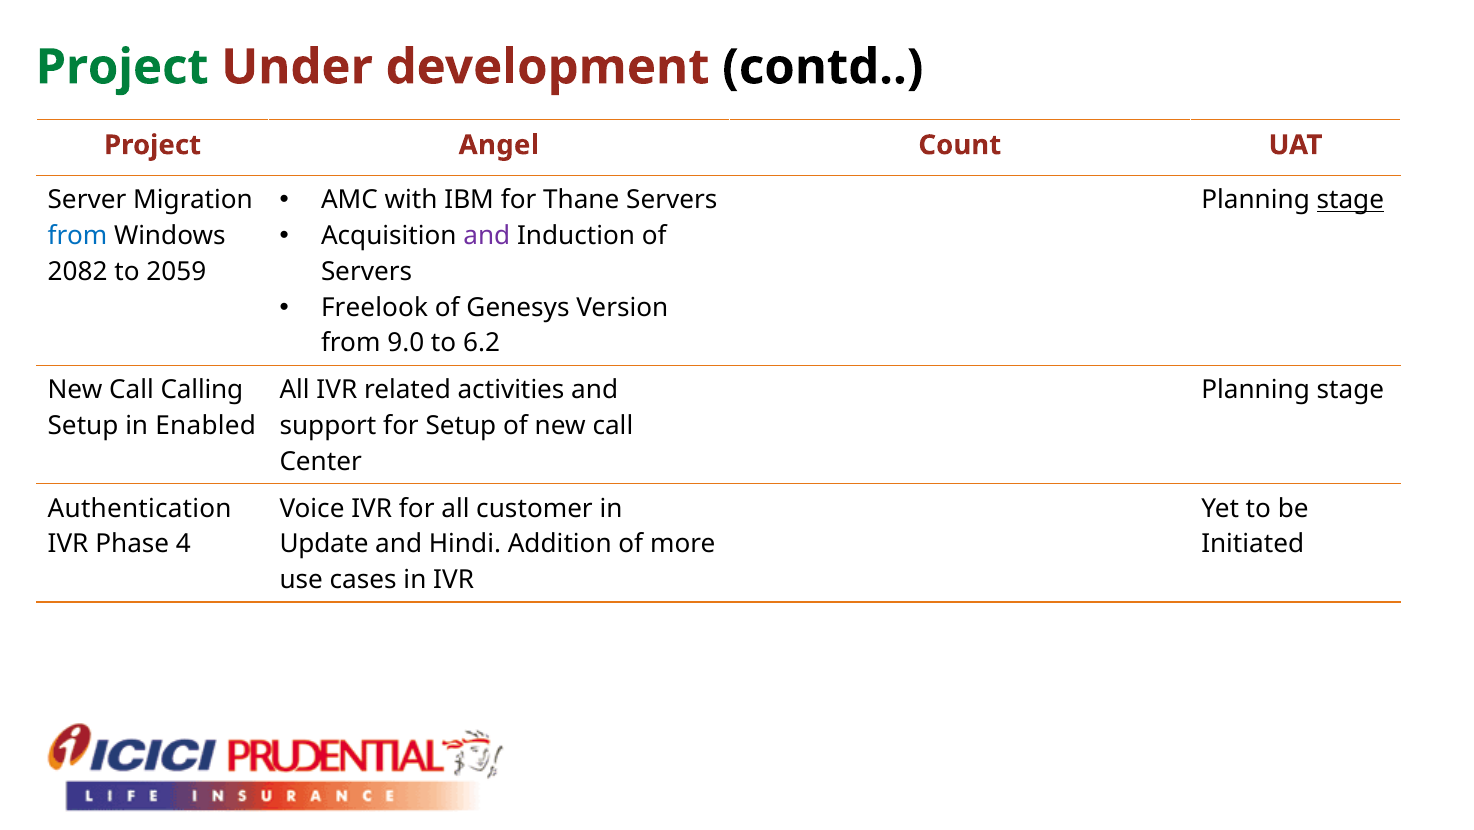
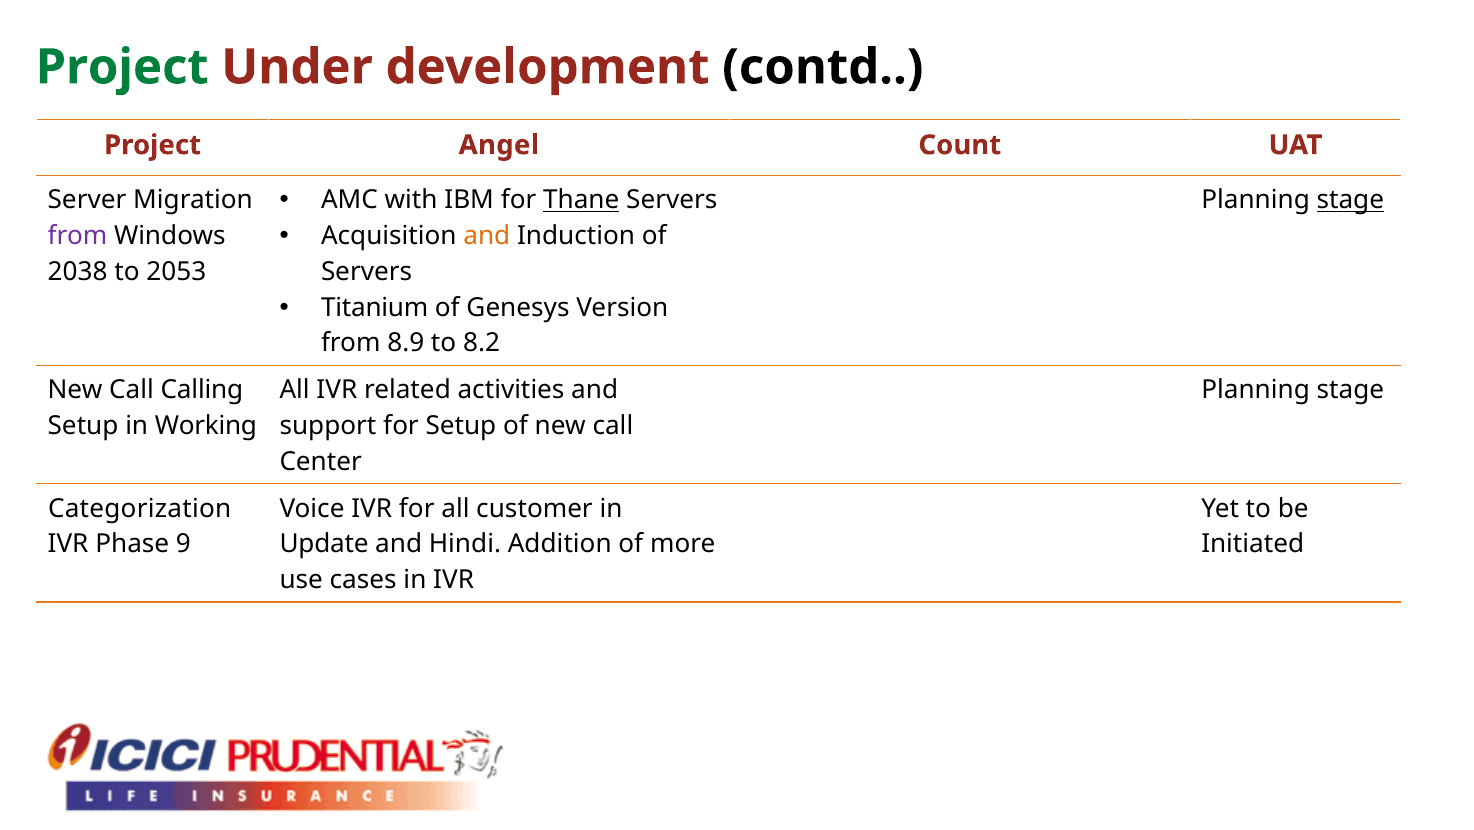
Thane underline: none -> present (581, 200)
and colour: purple -> orange (487, 236)
from colour: blue -> purple (77, 236)
2082: 2082 -> 2038 (78, 271)
2059: 2059 -> 2053 (176, 271)
Freelook: Freelook -> Titanium (375, 307)
9.0: 9.0 -> 8.9 (406, 343)
6.2: 6.2 -> 8.2 (482, 343)
Enabled: Enabled -> Working (206, 426)
Authentication: Authentication -> Categorization (140, 508)
4: 4 -> 9 (183, 544)
